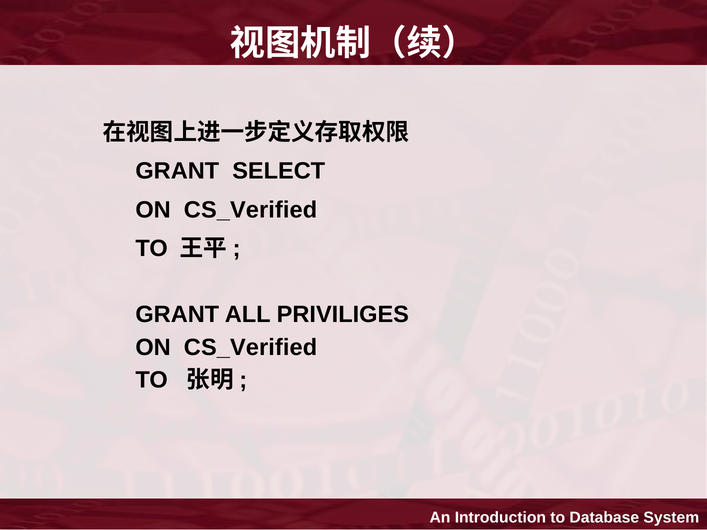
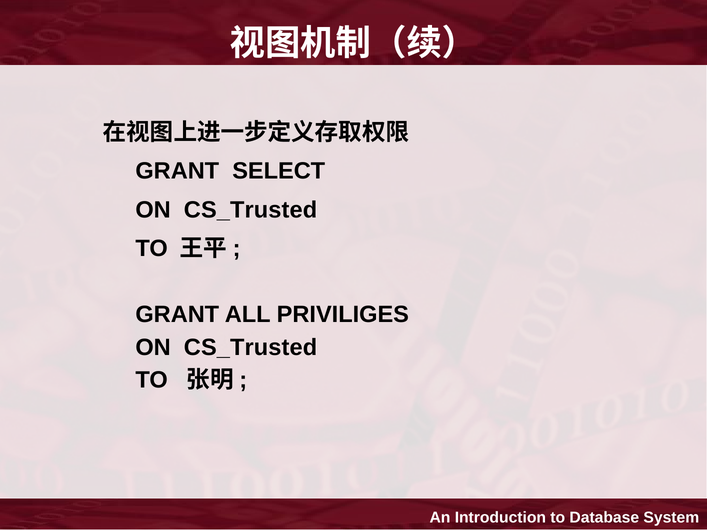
CS_Verified: CS_Verified -> CS_Trusted (251, 210)
CS_Verified: CS_Verified -> CS_Trusted (251, 347)
